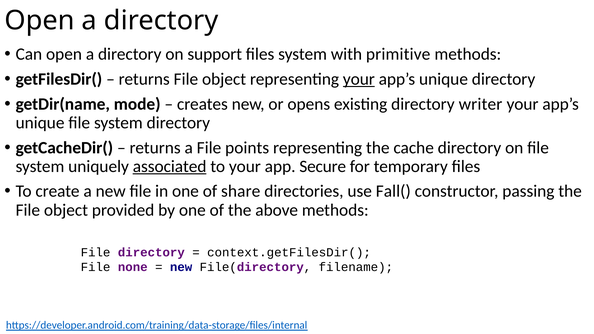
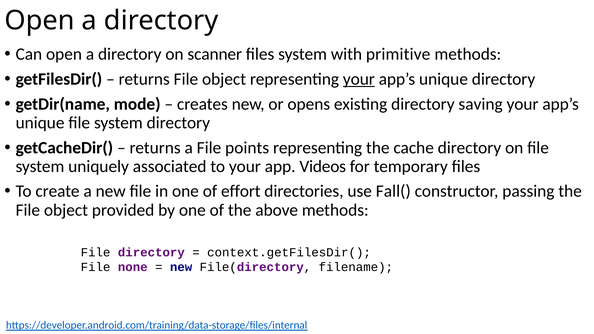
support: support -> scanner (215, 54)
writer: writer -> saving (481, 104)
associated underline: present -> none (170, 166)
Secure: Secure -> Videos (323, 166)
share: share -> effort (241, 191)
